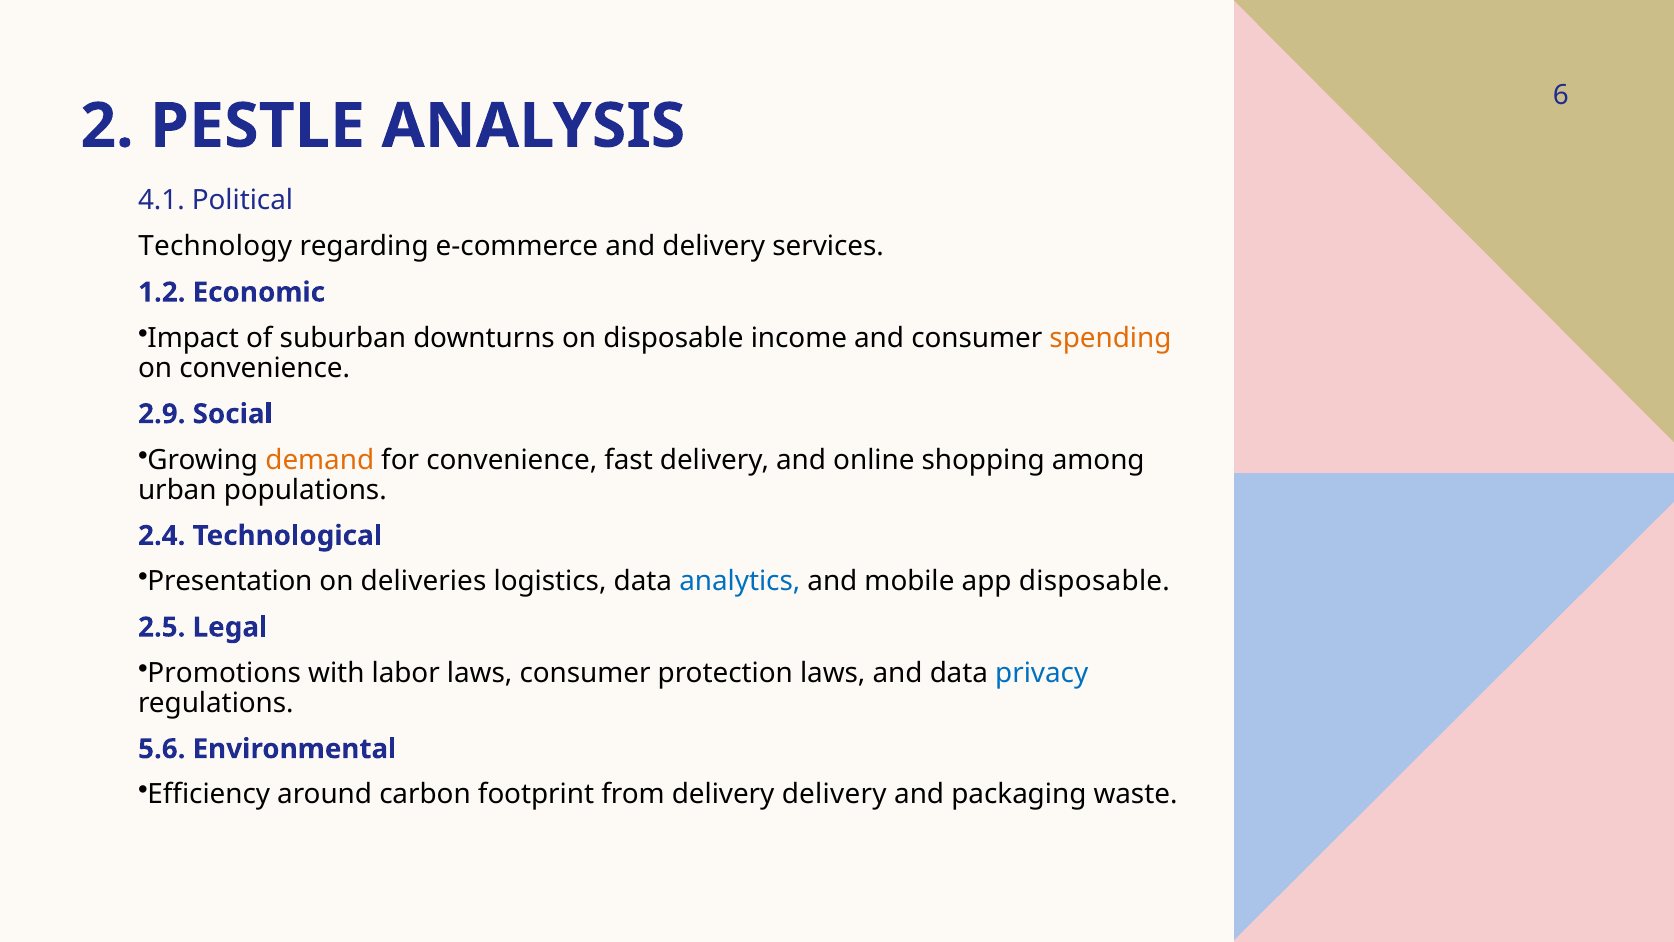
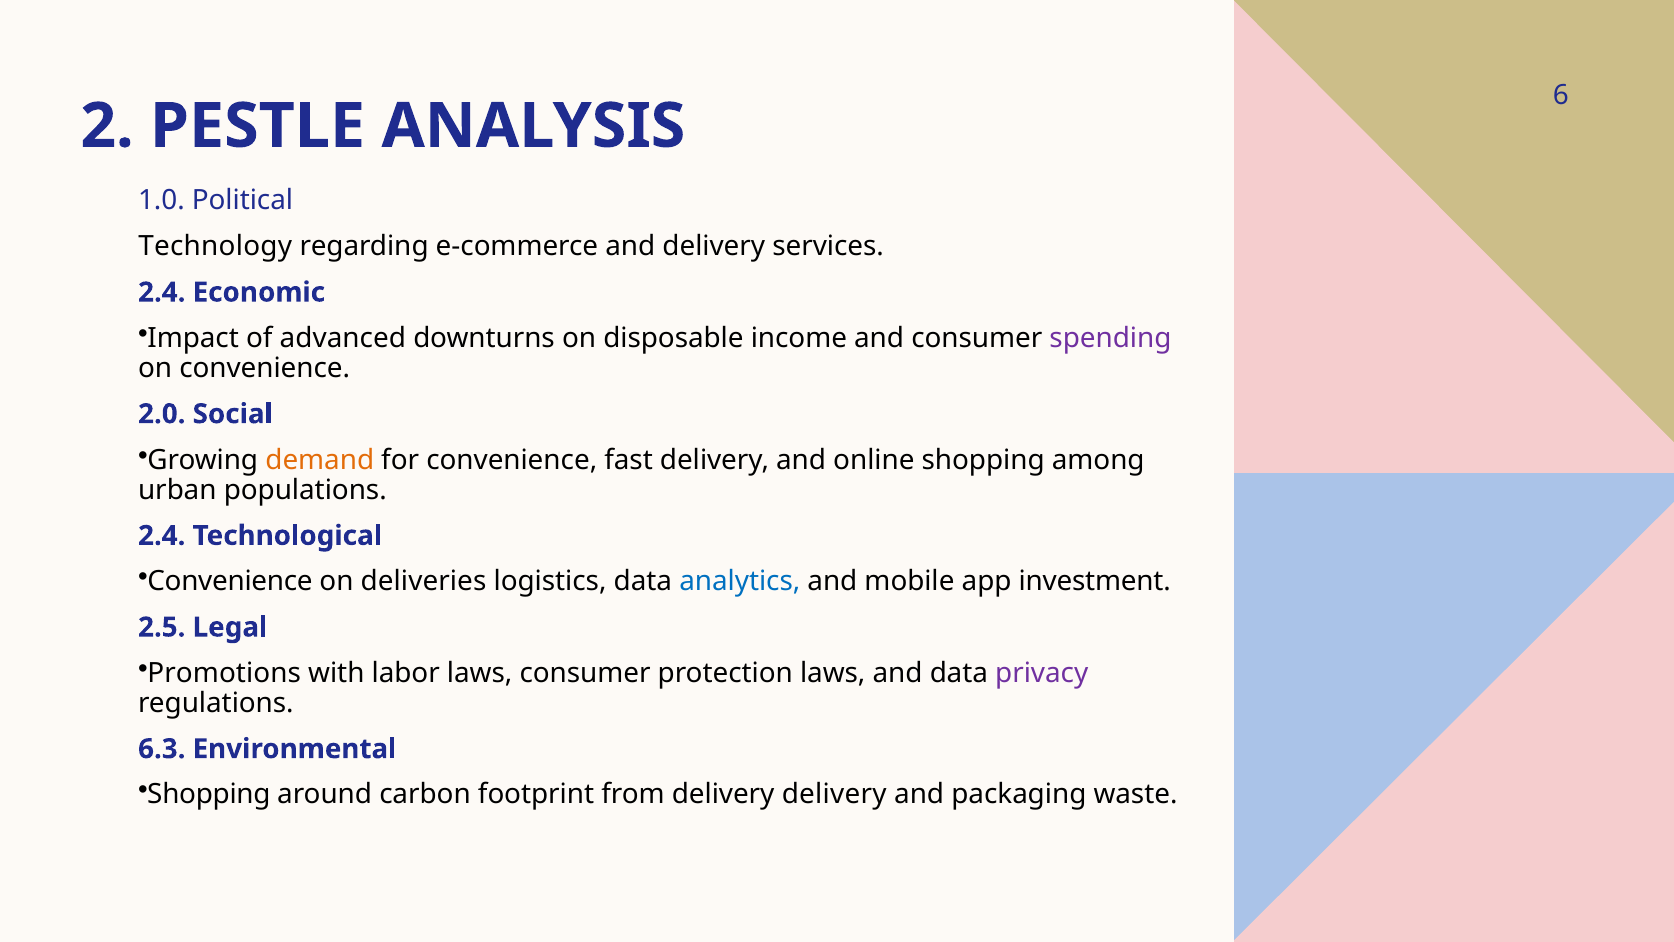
4.1: 4.1 -> 1.0 (161, 201)
1.2: 1.2 -> 2.4 (162, 292)
suburban: suburban -> advanced (343, 338)
spending colour: orange -> purple (1110, 338)
2.9: 2.9 -> 2.0 (162, 414)
Presentation: Presentation -> Convenience (230, 581)
app disposable: disposable -> investment (1095, 581)
privacy colour: blue -> purple (1042, 673)
5.6: 5.6 -> 6.3 (162, 749)
Efficiency: Efficiency -> Shopping (209, 794)
